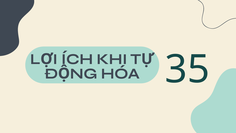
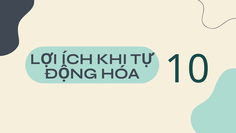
35: 35 -> 10 (187, 69)
